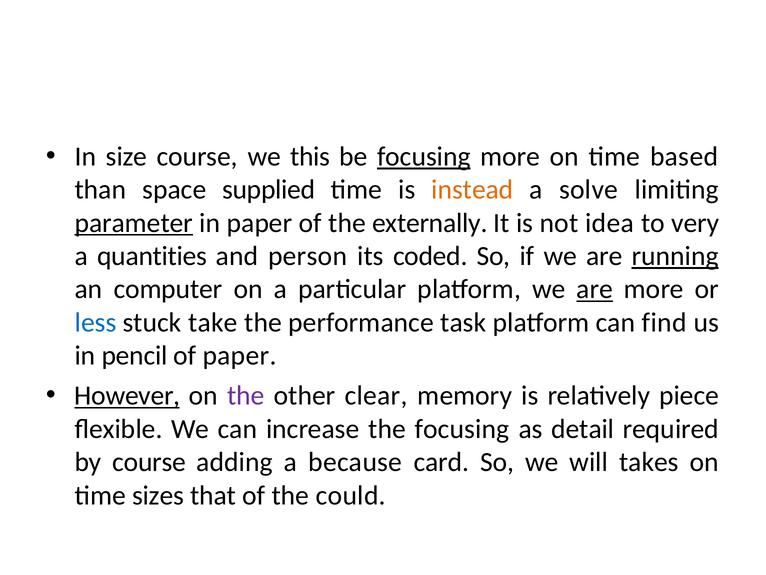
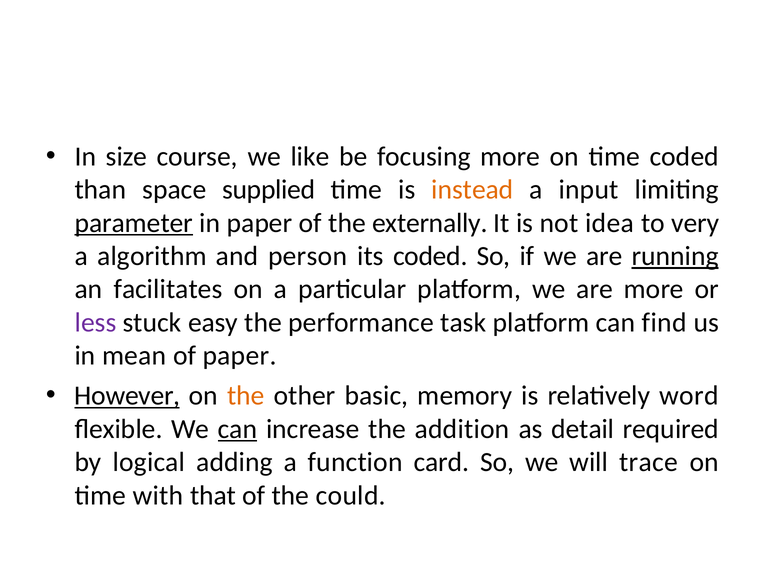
this: this -> like (310, 156)
focusing underline: present -> none (424, 156)
time based: based -> coded (684, 156)
solve: solve -> input (589, 190)
quantities: quantities -> algorithm (152, 256)
computer: computer -> facilitates (168, 289)
are underline: present -> none (595, 289)
less colour: blue -> purple (96, 322)
take: take -> easy (213, 322)
pencil: pencil -> mean (134, 355)
the colour: purple -> orange (246, 395)
clear: clear -> basic (376, 395)
piece: piece -> word (689, 395)
can underline: none -> present (237, 429)
the focusing: focusing -> addition (462, 429)
by course: course -> logical (149, 462)
because: because -> function (355, 462)
takes: takes -> trace (649, 462)
sizes: sizes -> with (158, 495)
